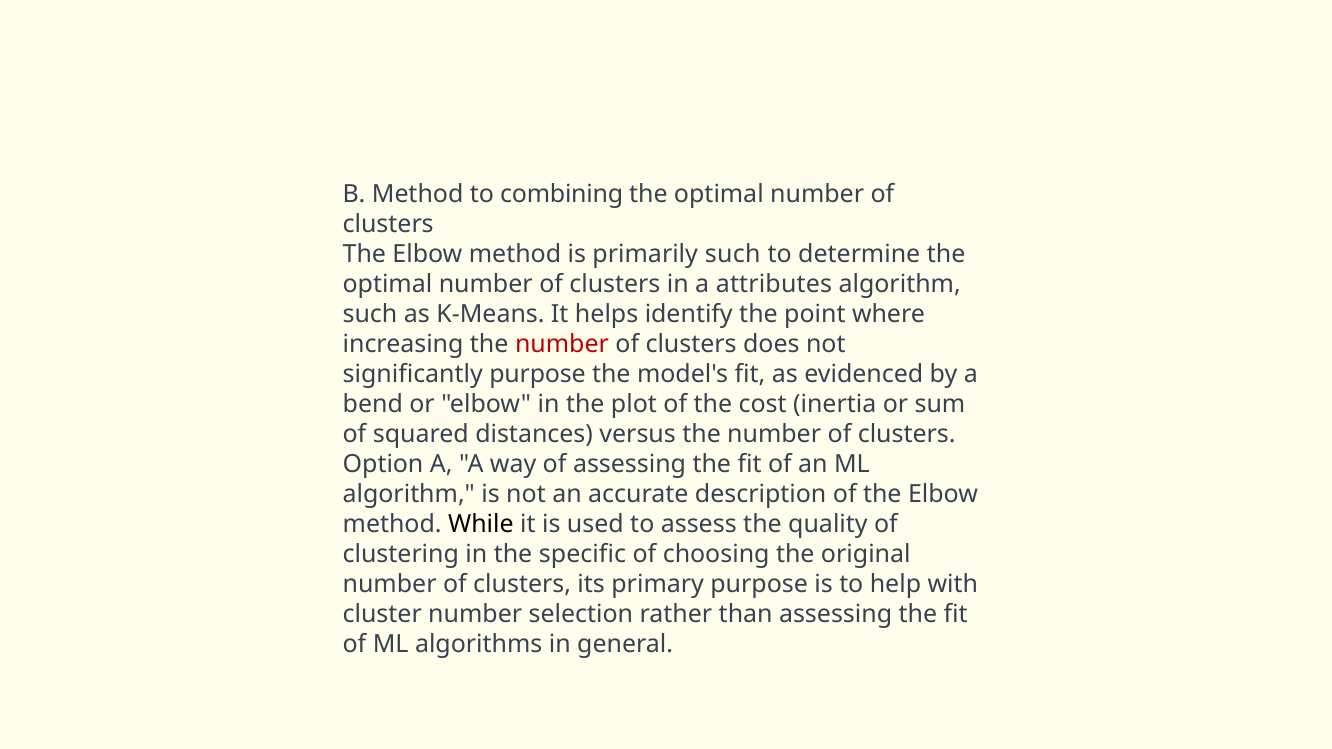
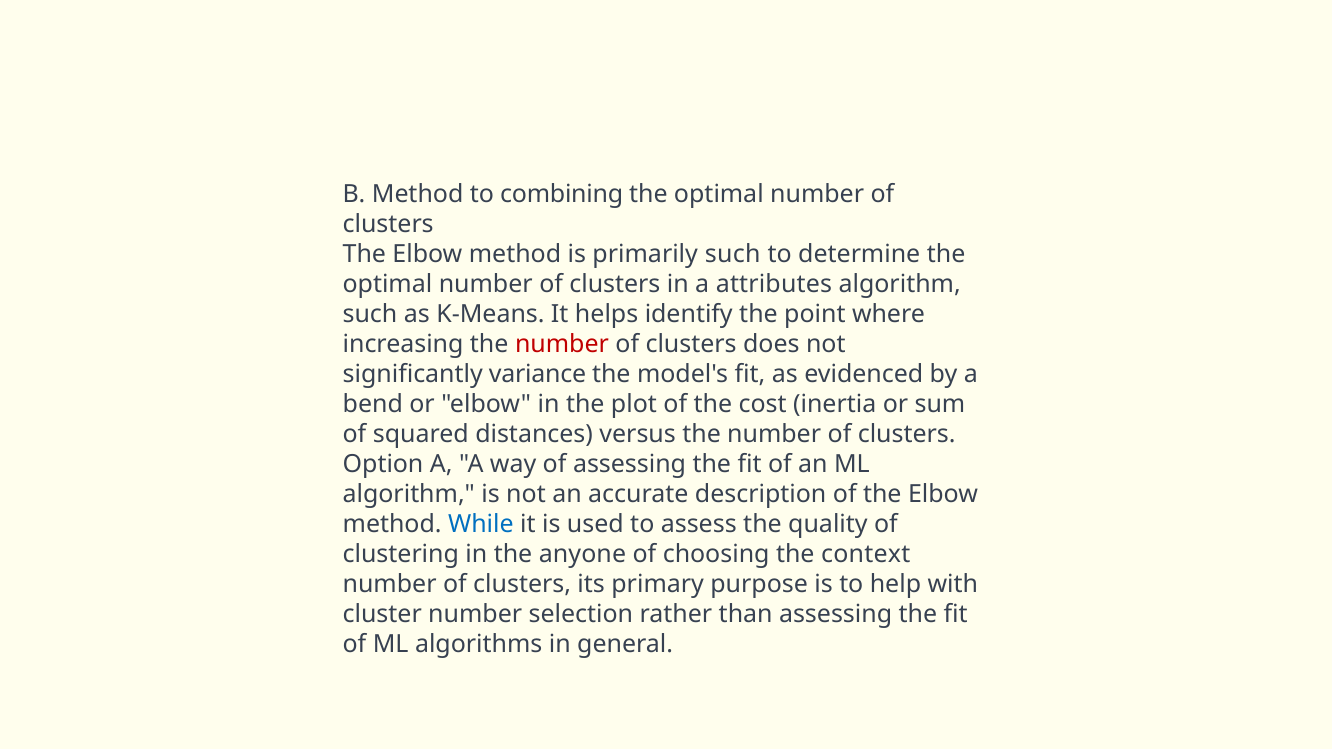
significantly purpose: purpose -> variance (538, 375)
While colour: black -> blue (481, 524)
specific: specific -> anyone (582, 554)
original: original -> context (866, 554)
